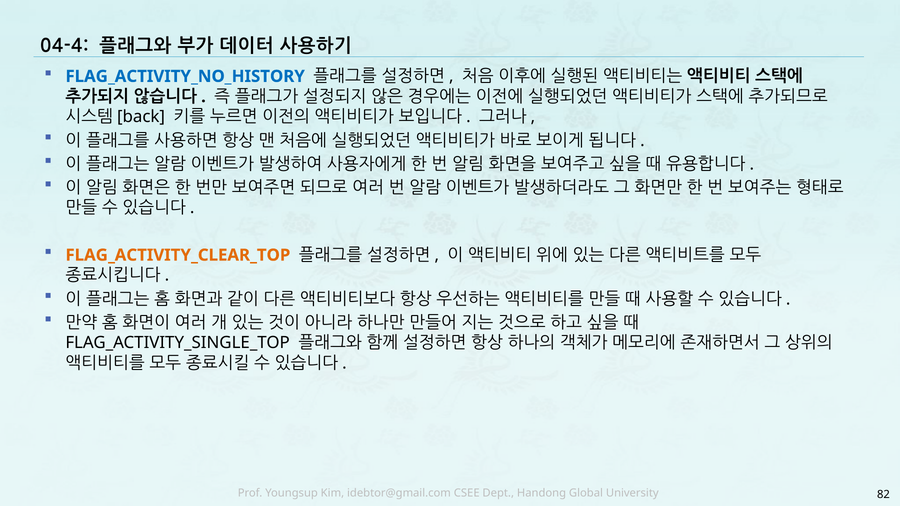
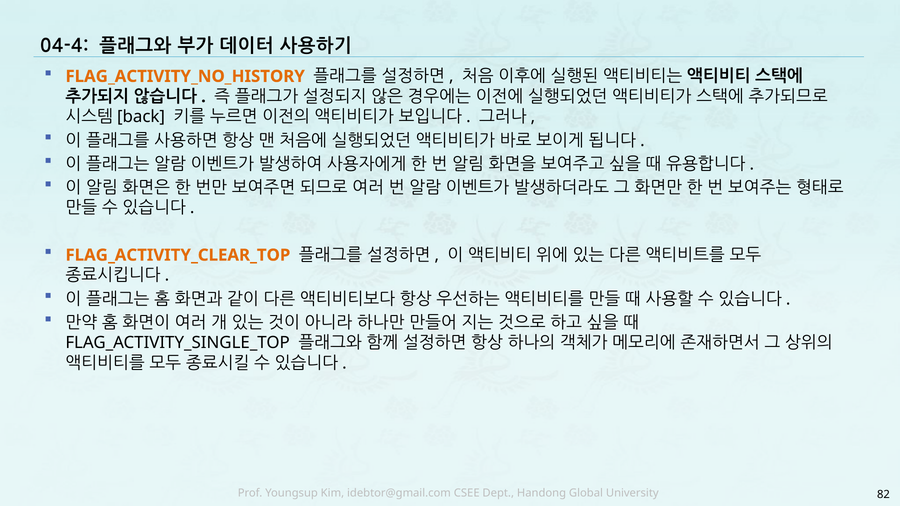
FLAG_ACTIVITY_NO_HISTORY colour: blue -> orange (185, 76)
